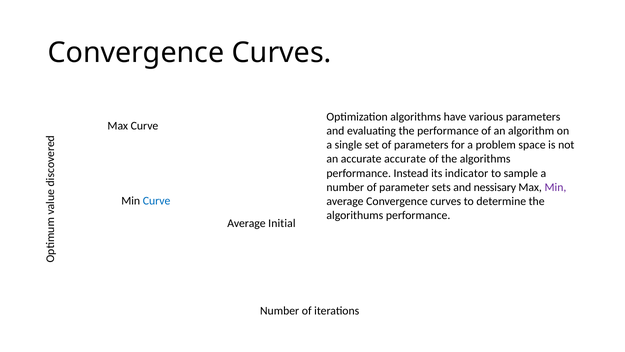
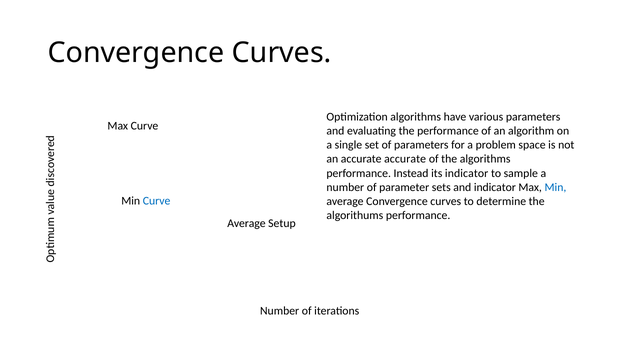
and nessisary: nessisary -> indicator (495, 187)
Min colour: purple -> blue (555, 187)
Initial: Initial -> Setup (282, 223)
